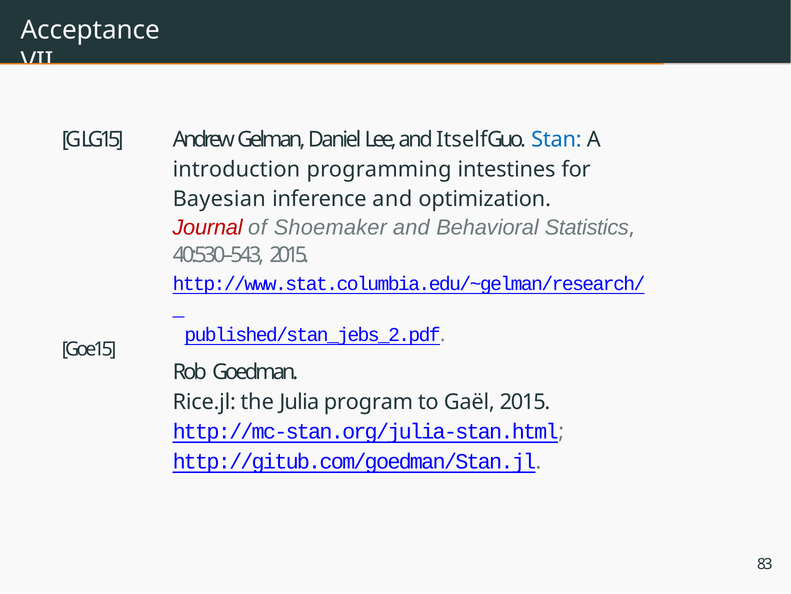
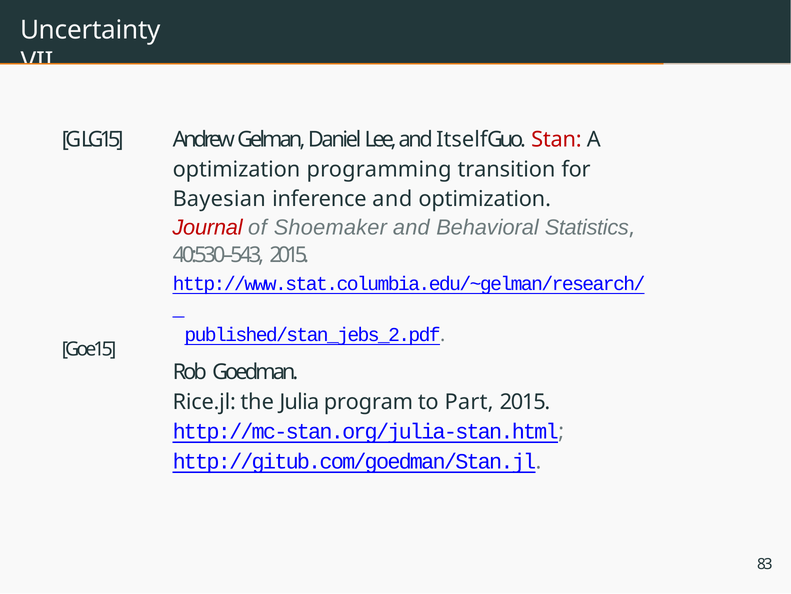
Acceptance: Acceptance -> Uncertainty (90, 30)
Stan colour: blue -> red (556, 139)
introduction: introduction -> optimization (236, 169)
intestines: intestines -> transition (507, 169)
Gaël: Gaël -> Part (469, 402)
